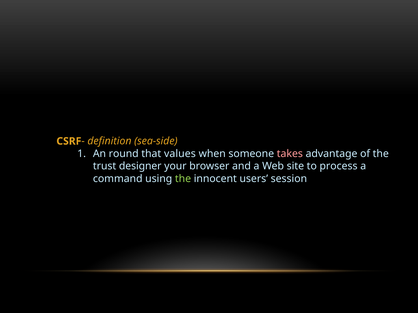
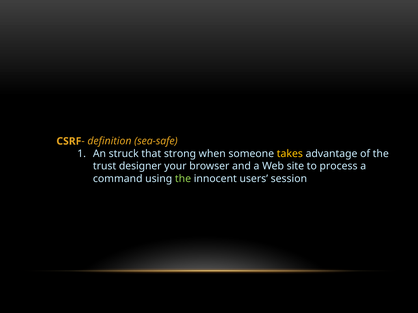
sea-side: sea-side -> sea-safe (156, 141)
round: round -> struck (124, 154)
values: values -> strong (180, 154)
takes colour: pink -> yellow (290, 154)
